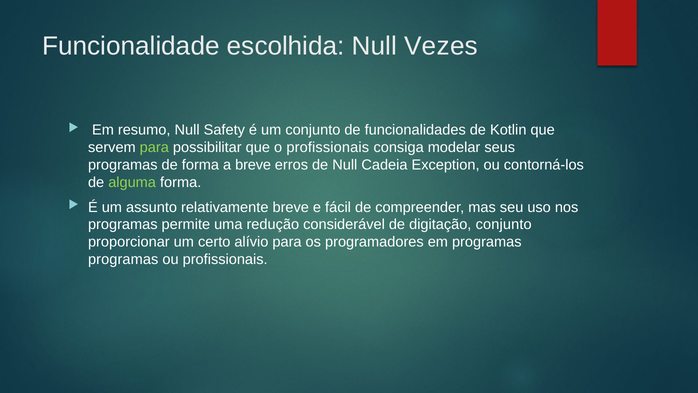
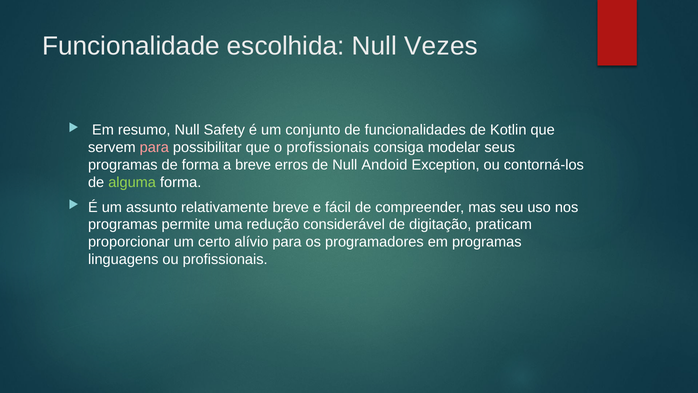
para colour: light green -> pink (154, 147)
Cadeia: Cadeia -> Andoid (384, 165)
digitação conjunto: conjunto -> praticam (504, 224)
programas: programas -> linguagens (123, 259)
